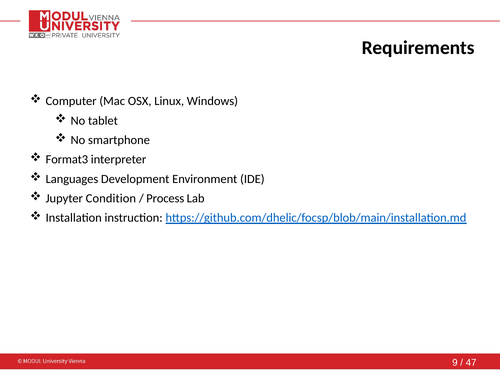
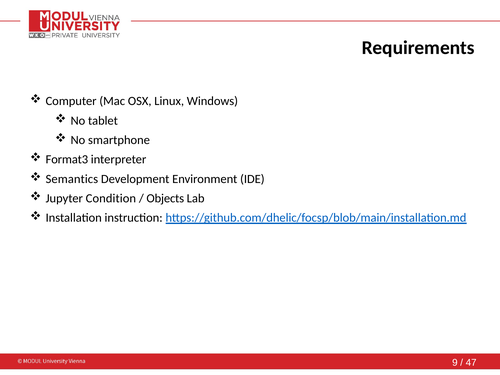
Languages: Languages -> Semantics (72, 179)
Process: Process -> Objects (165, 198)
